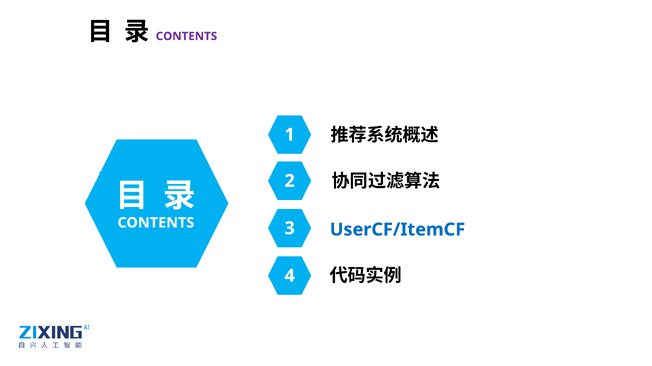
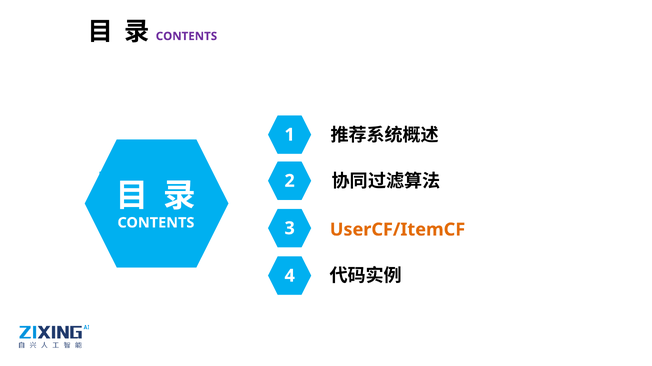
UserCF/ItemCF colour: blue -> orange (397, 230)
